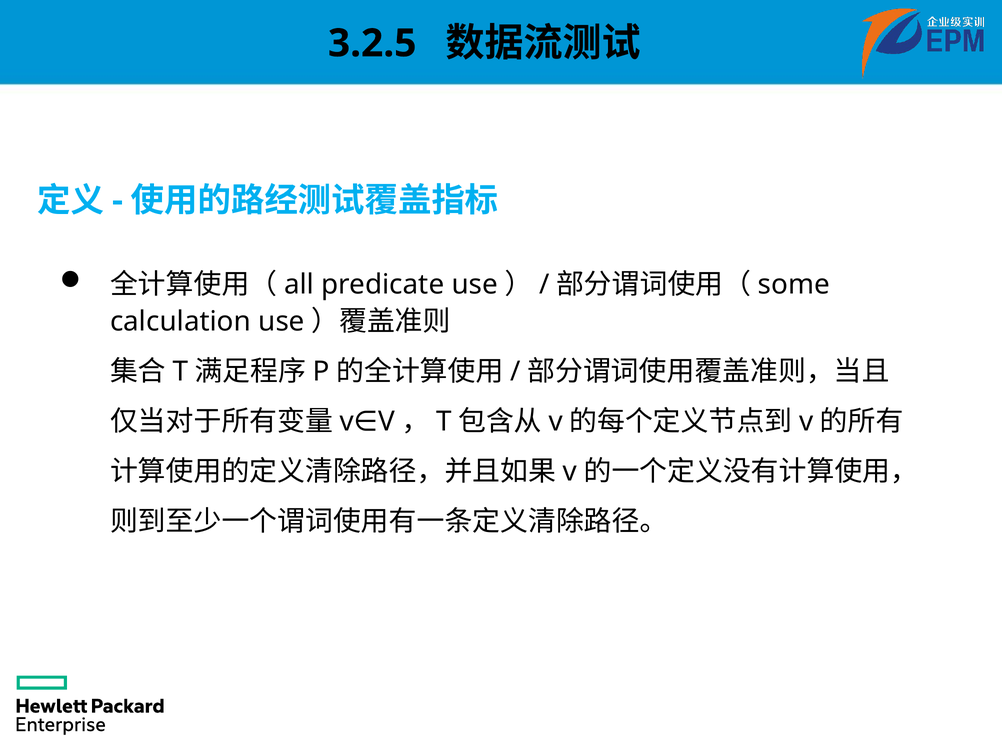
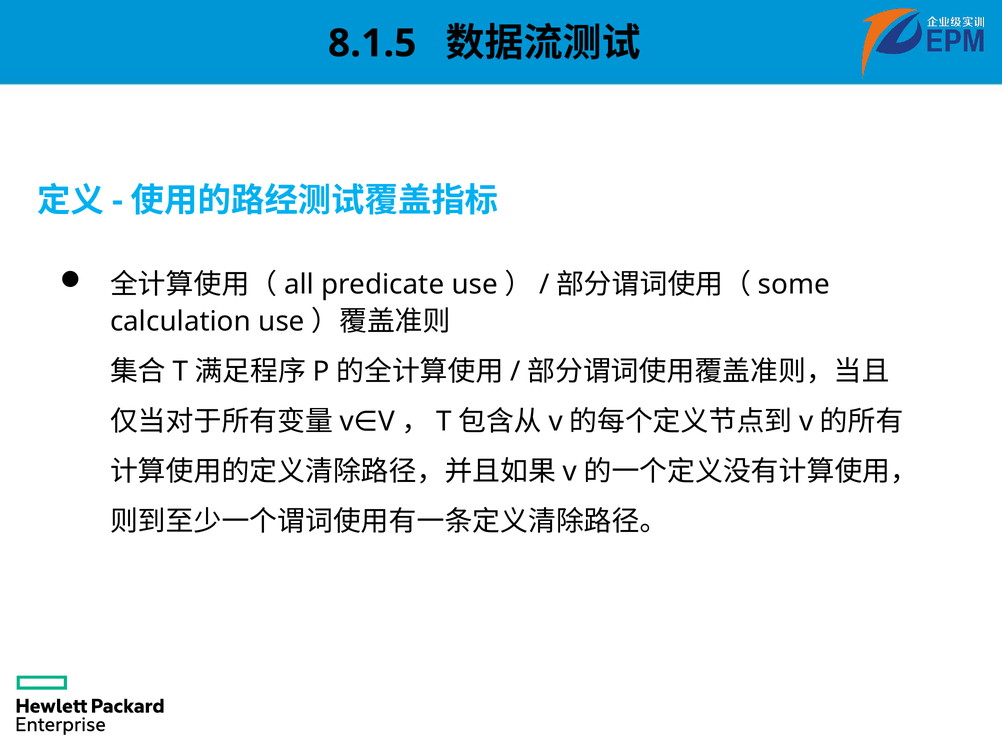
3.2.5: 3.2.5 -> 8.1.5 (372, 43)
